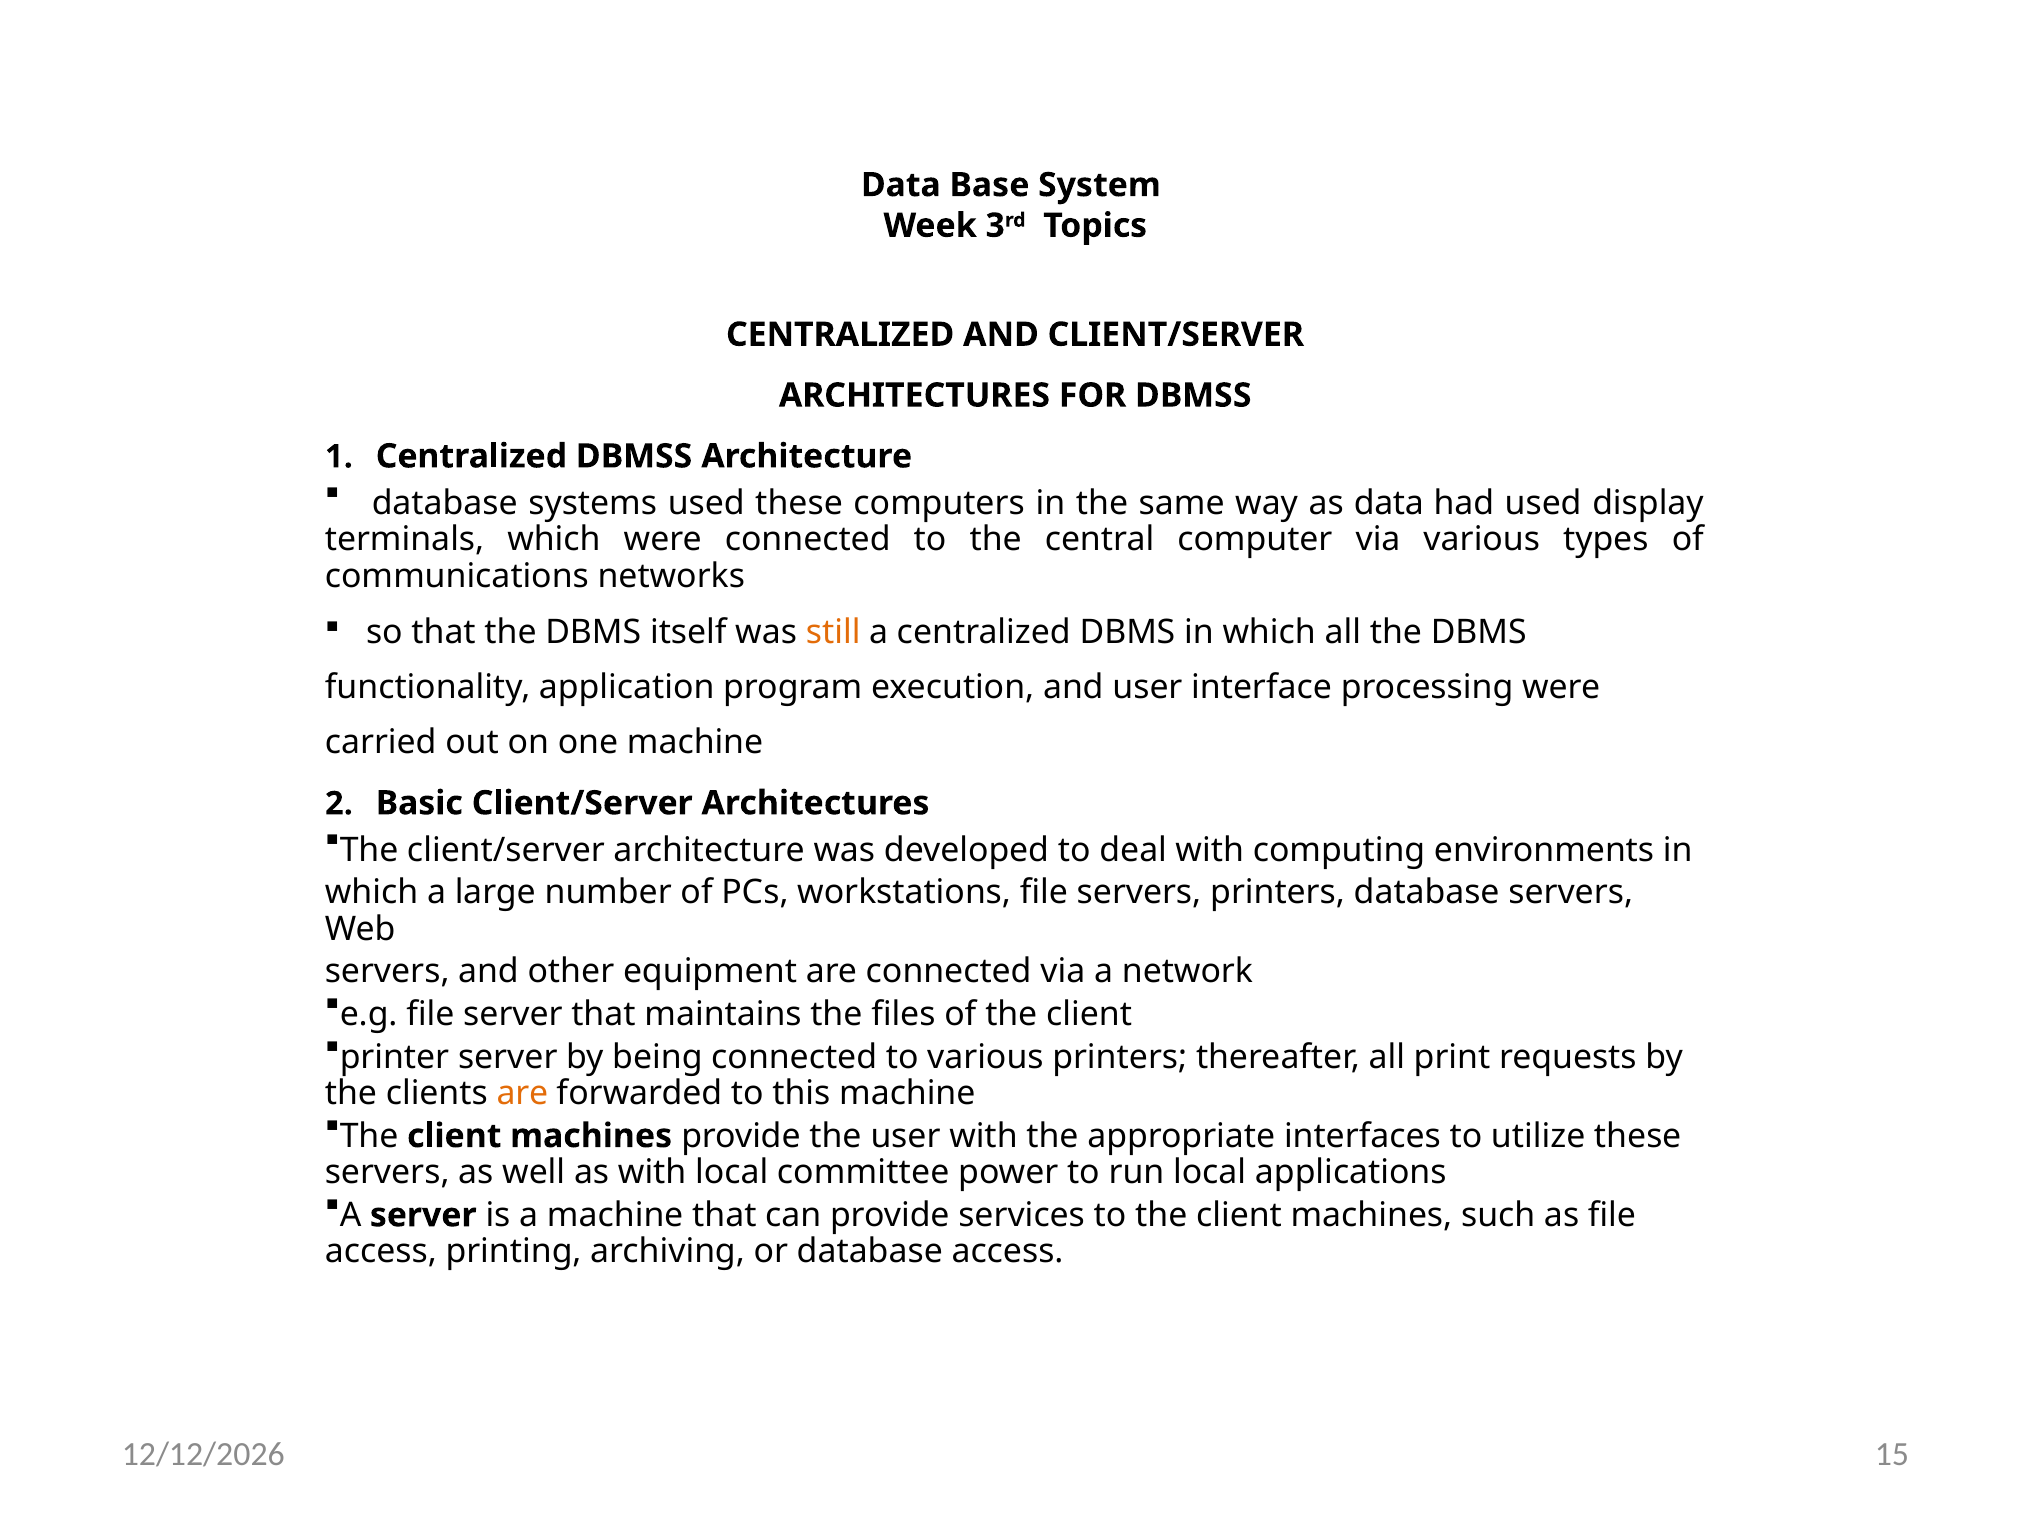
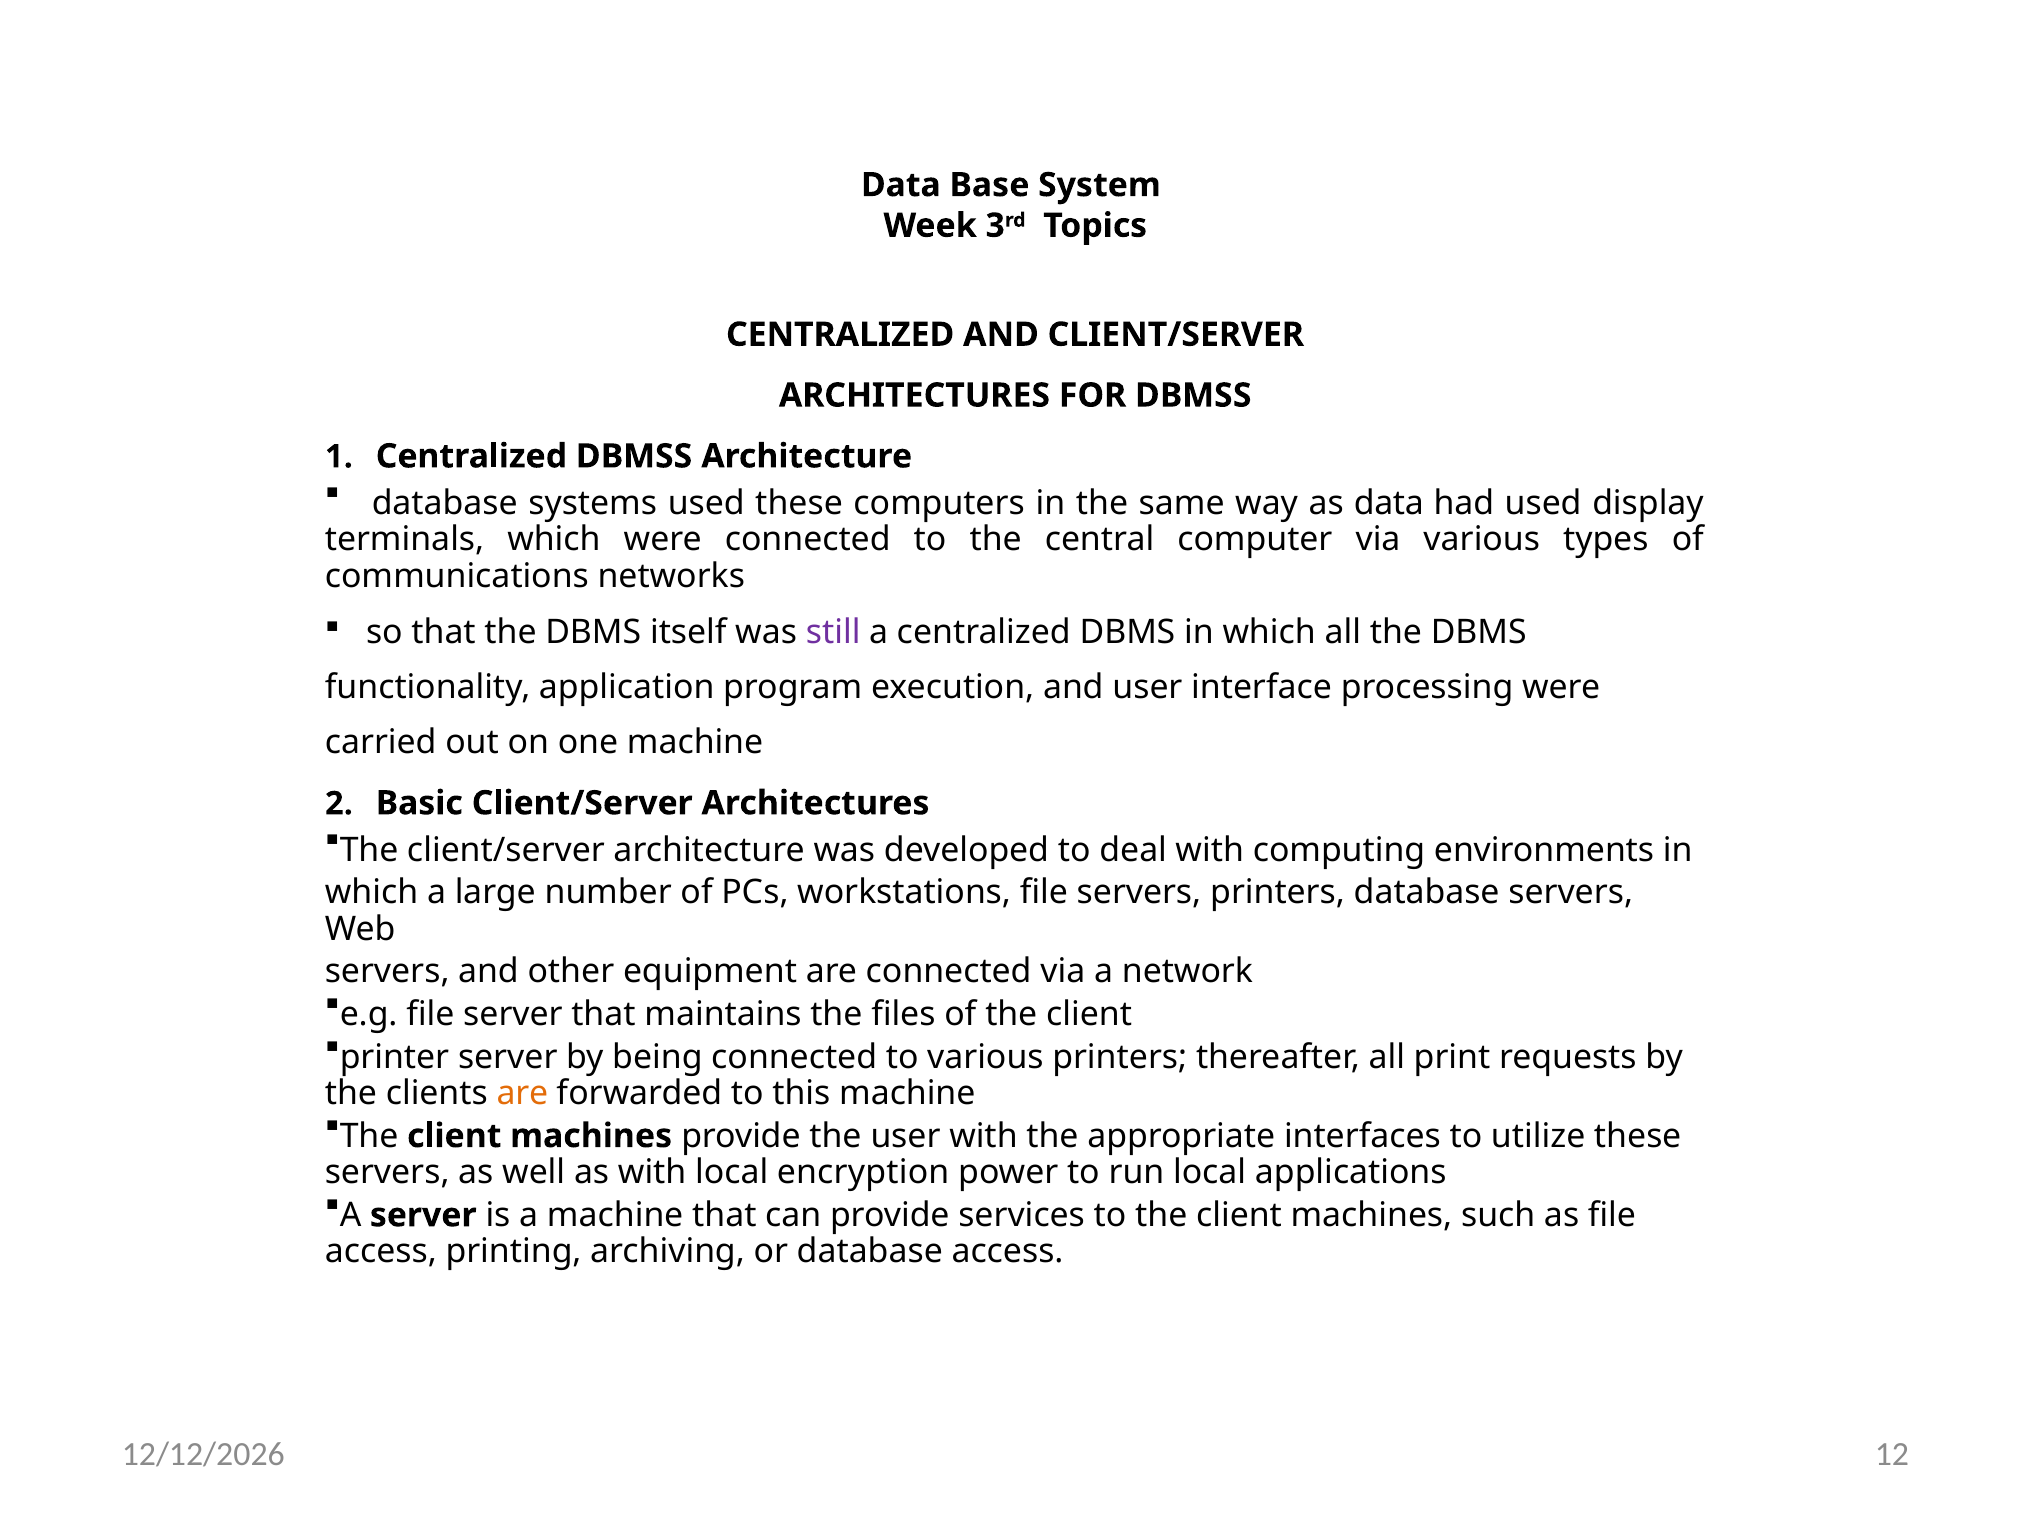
still colour: orange -> purple (833, 633)
committee: committee -> encryption (863, 1173)
15: 15 -> 12 (1892, 1454)
